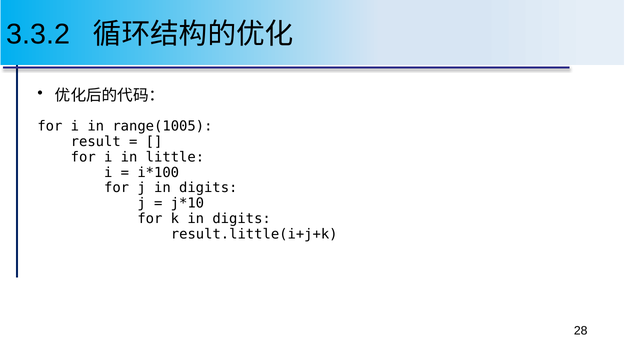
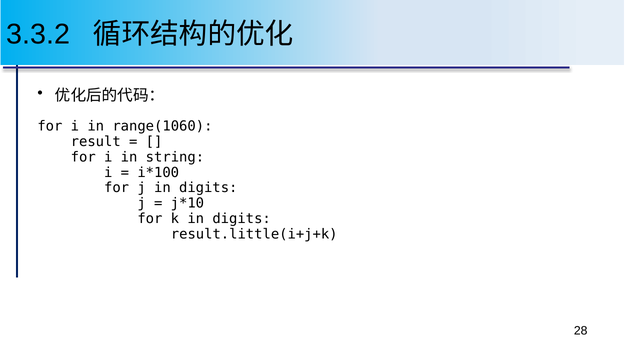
range(1005: range(1005 -> range(1060 (162, 126)
little: little -> string (175, 157)
